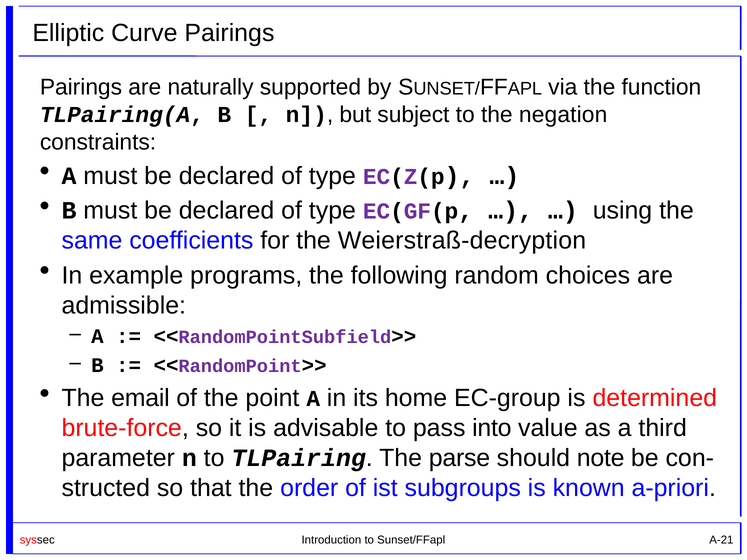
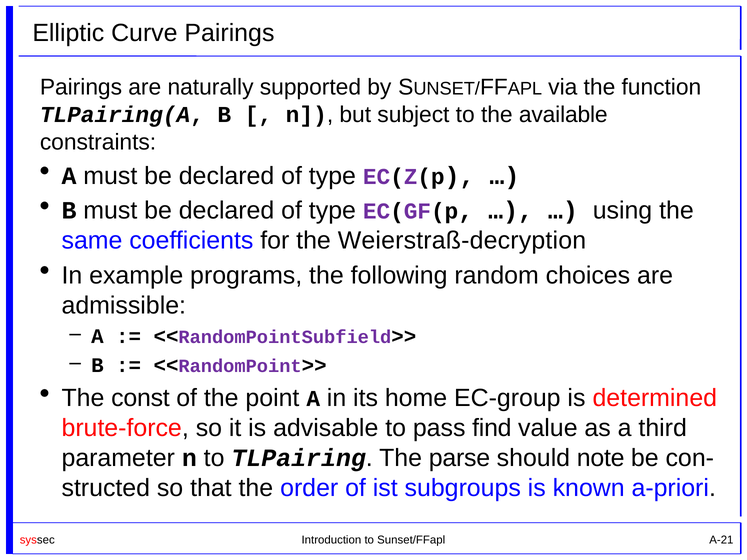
negation: negation -> available (563, 115)
email: email -> const (140, 398)
into: into -> find (492, 428)
